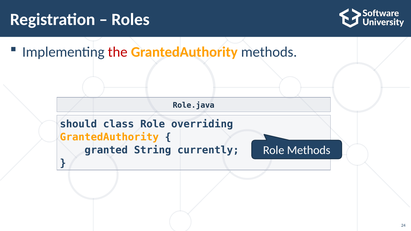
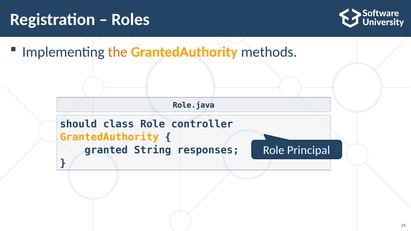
the colour: red -> orange (118, 52)
overriding: overriding -> controller (202, 124)
Role Methods: Methods -> Principal (309, 150)
currently: currently -> responses (208, 150)
